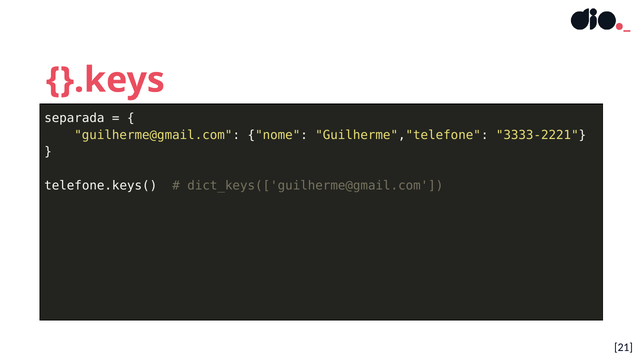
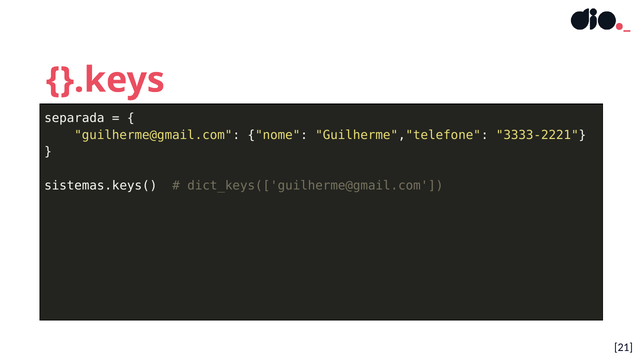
telefone.keys(: telefone.keys( -> sistemas.keys( (101, 186)
